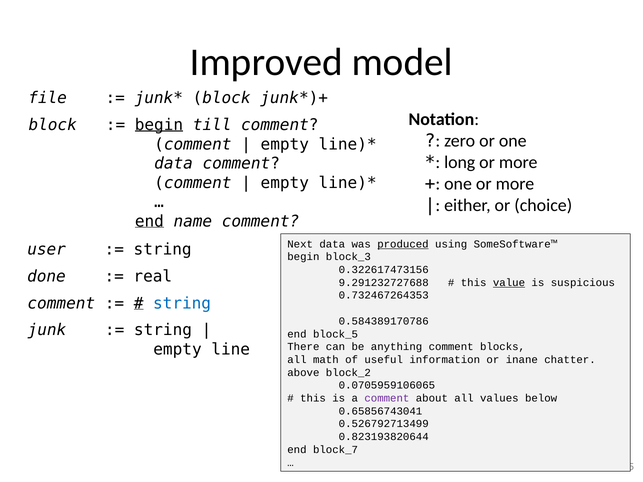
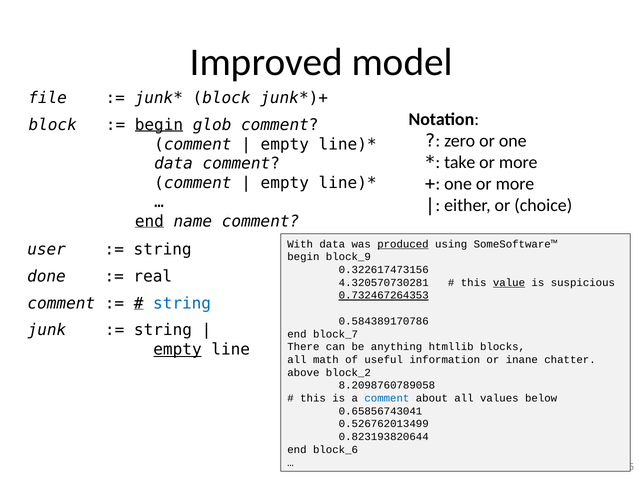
till: till -> glob (212, 125)
long: long -> take (460, 162)
Next: Next -> With (300, 244)
block_3: block_3 -> block_9 (348, 257)
9.291232727688: 9.291232727688 -> 4.320570730281 (384, 283)
0.732467264353 underline: none -> present (384, 296)
block_5: block_5 -> block_7 (335, 334)
empty underline: none -> present (177, 350)
anything comment: comment -> htmllib (451, 347)
0.0705959106065: 0.0705959106065 -> 8.2098760789058 (387, 386)
comment colour: purple -> blue (387, 398)
0.526792713499: 0.526792713499 -> 0.526762013499 (384, 424)
block_7: block_7 -> block_6 (335, 450)
